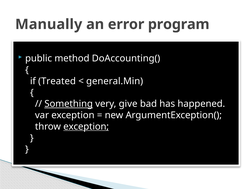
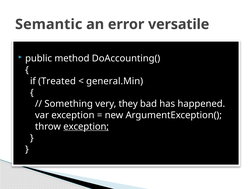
Manually: Manually -> Semantic (49, 24)
program: program -> versatile (179, 24)
Something underline: present -> none (69, 104)
give: give -> they (128, 104)
